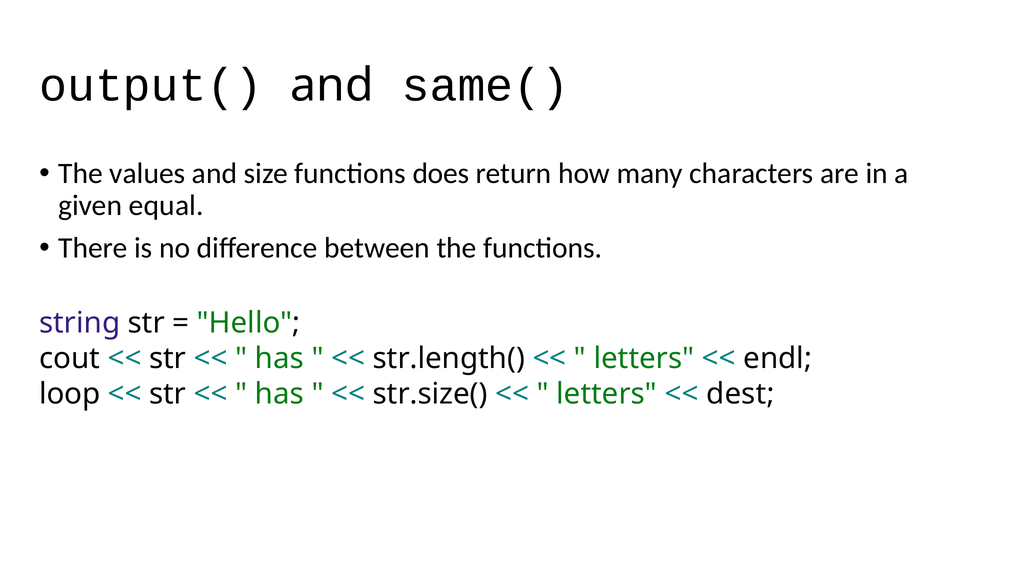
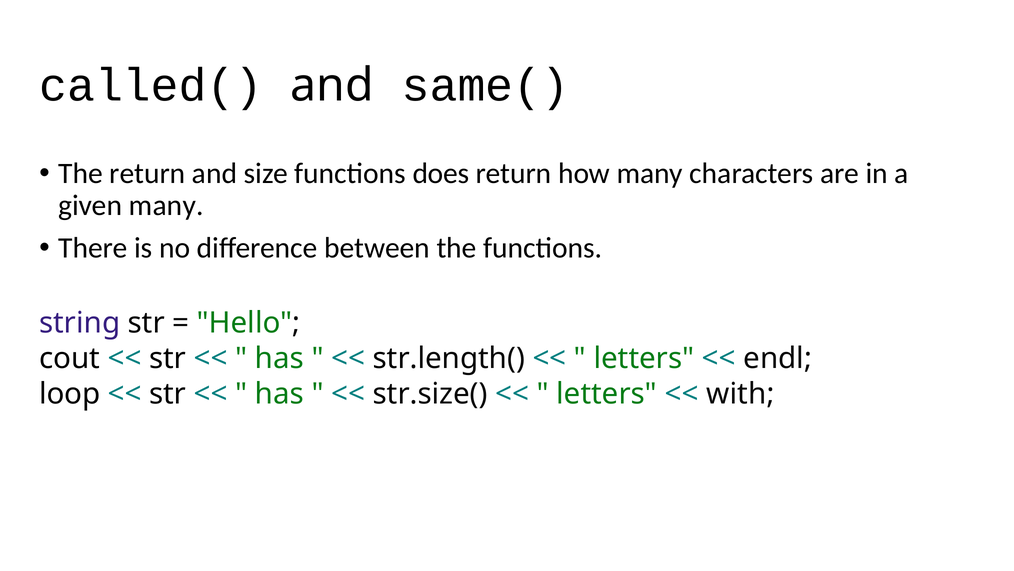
output(: output( -> called( (151, 85)
The values: values -> return (147, 173)
given equal: equal -> many (166, 205)
dest: dest -> with (740, 393)
